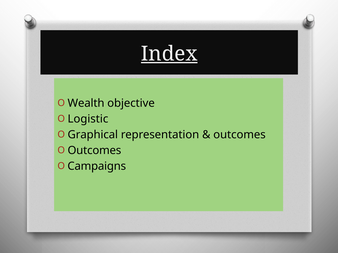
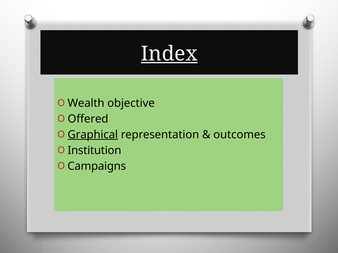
Logistic: Logistic -> Offered (88, 119)
Graphical underline: none -> present (93, 135)
Outcomes: Outcomes -> Institution (94, 151)
